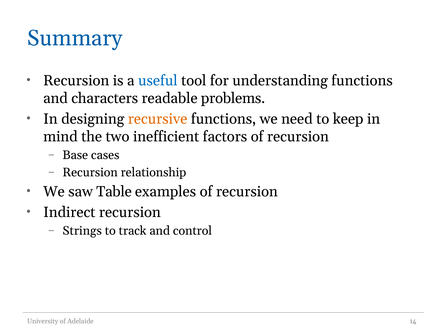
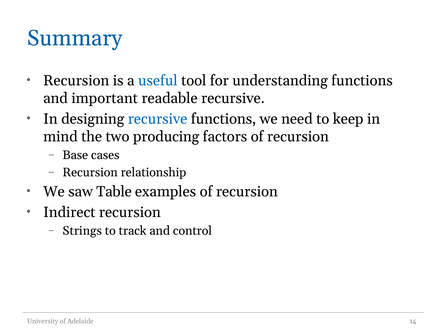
characters: characters -> important (105, 98)
readable problems: problems -> recursive (233, 98)
recursive colour: orange -> blue (158, 119)
inefficient: inefficient -> producing (166, 137)
